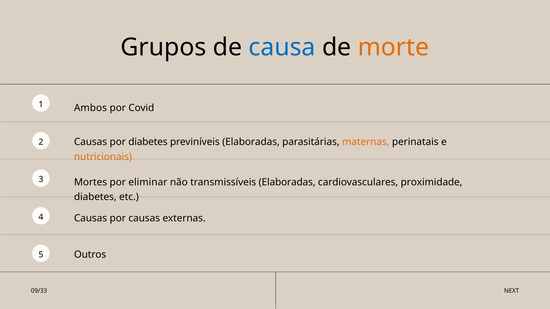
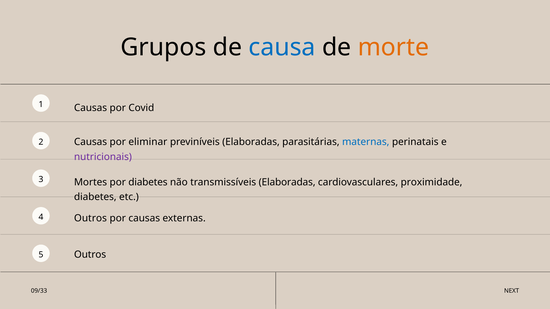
Ambos: Ambos -> Causas (91, 108)
por diabetes: diabetes -> eliminar (148, 142)
maternas colour: orange -> blue (366, 142)
nutricionais colour: orange -> purple (103, 157)
por eliminar: eliminar -> diabetes (148, 182)
Causas: Causas -> Outros (90, 219)
